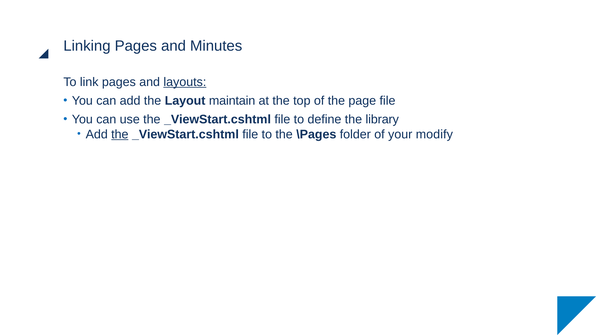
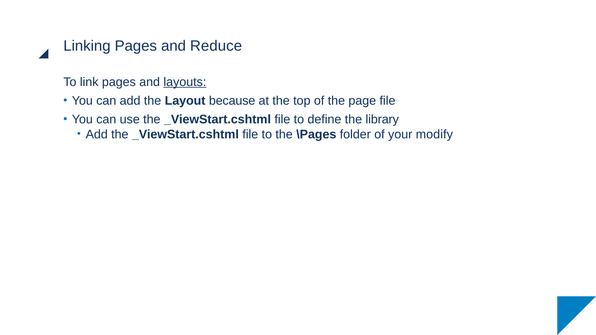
Minutes: Minutes -> Reduce (216, 46)
maintain: maintain -> because (232, 101)
the underline: present -> none (120, 134)
